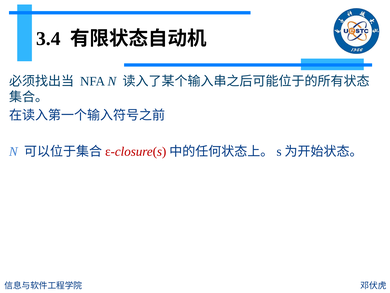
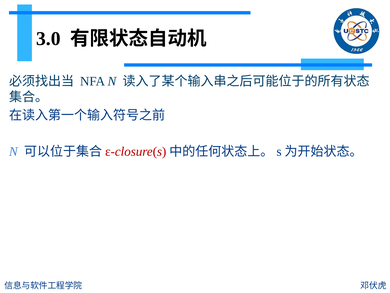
3.4: 3.4 -> 3.0 (48, 39)
